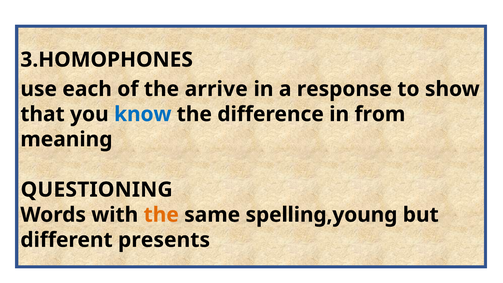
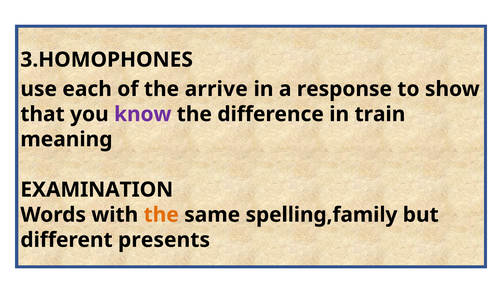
know colour: blue -> purple (143, 114)
from: from -> train (380, 114)
QUESTIONING: QUESTIONING -> EXAMINATION (97, 190)
spelling,young: spelling,young -> spelling,family (322, 215)
